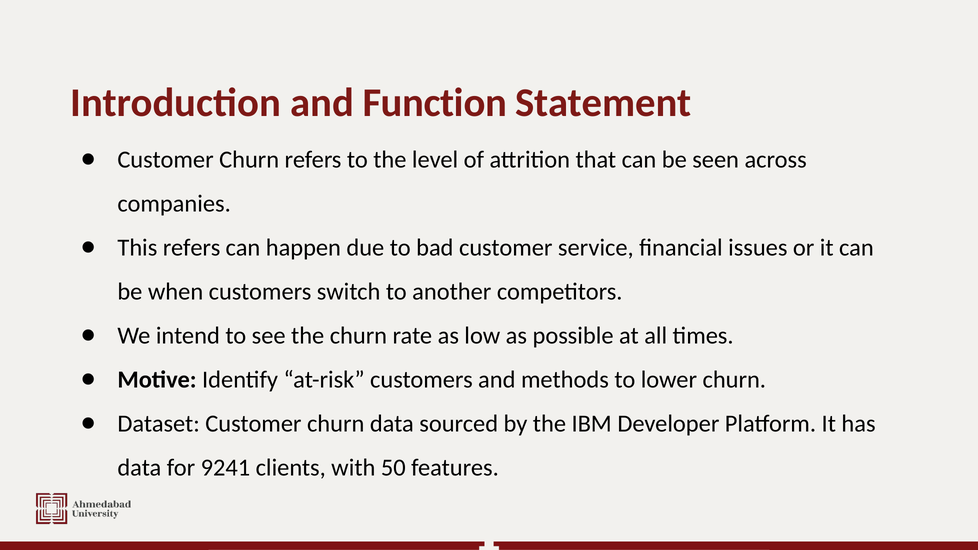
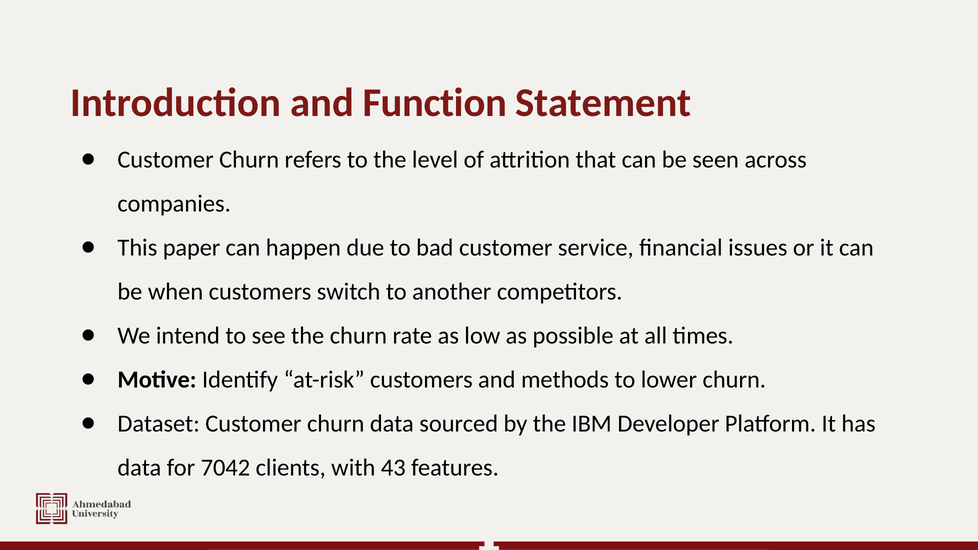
This refers: refers -> paper (192, 248)
9241: 9241 -> 7042 (225, 468)
50: 50 -> 43 (393, 468)
